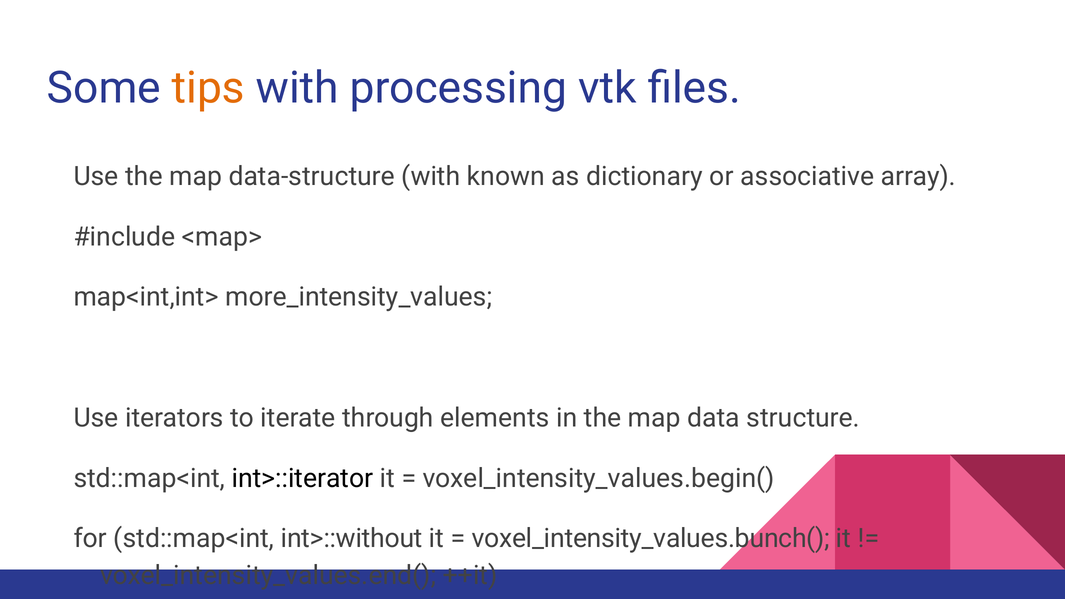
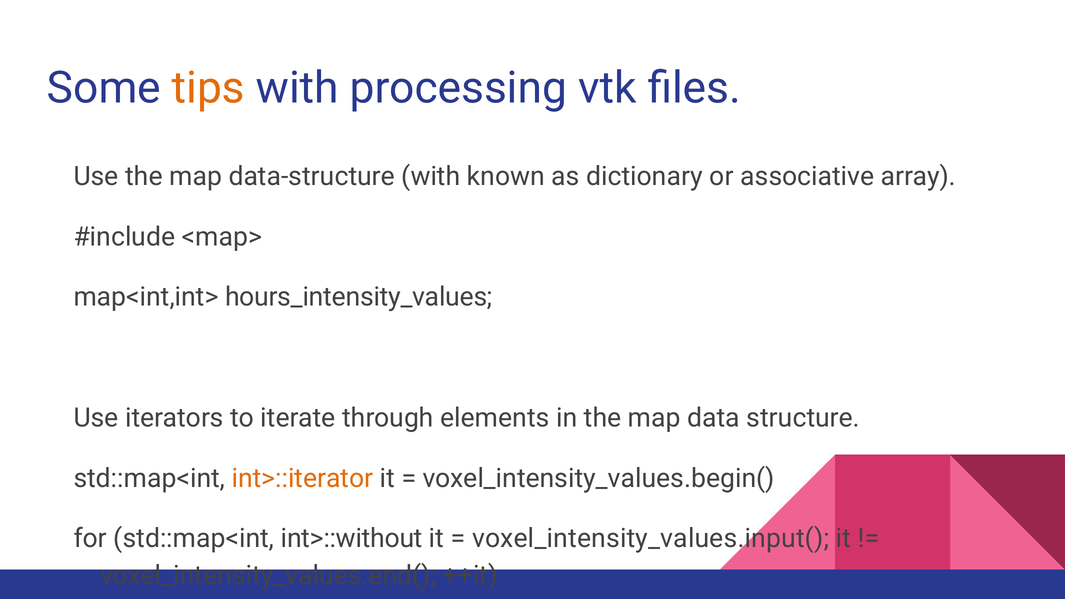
more_intensity_values: more_intensity_values -> hours_intensity_values (359, 297)
int>::iterator colour: black -> orange (302, 478)
voxel_intensity_values.bunch(: voxel_intensity_values.bunch( -> voxel_intensity_values.input( (651, 539)
